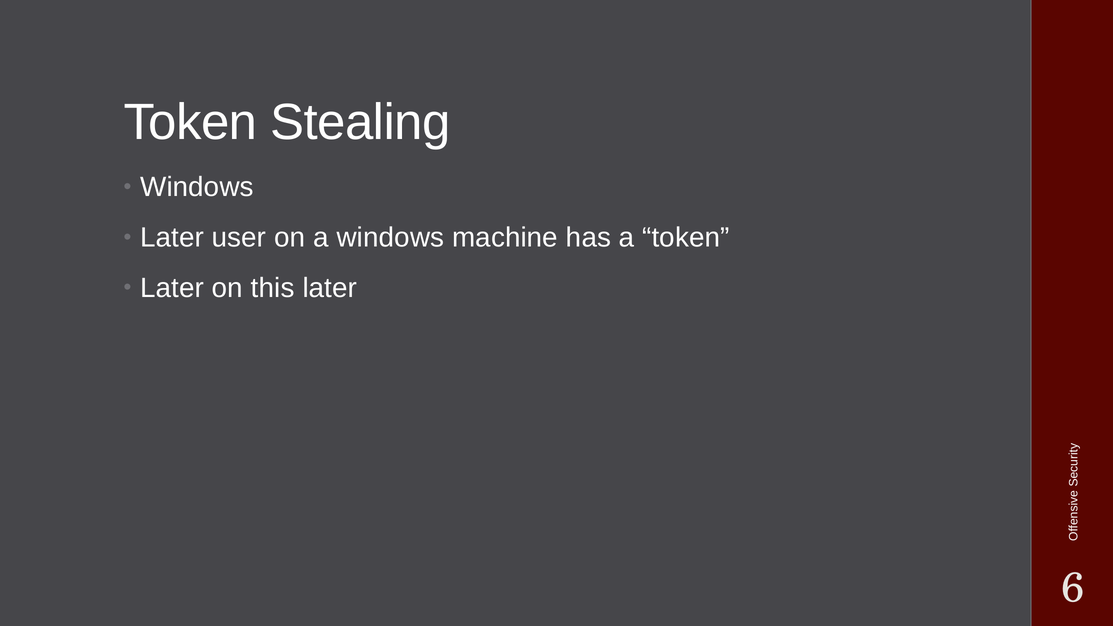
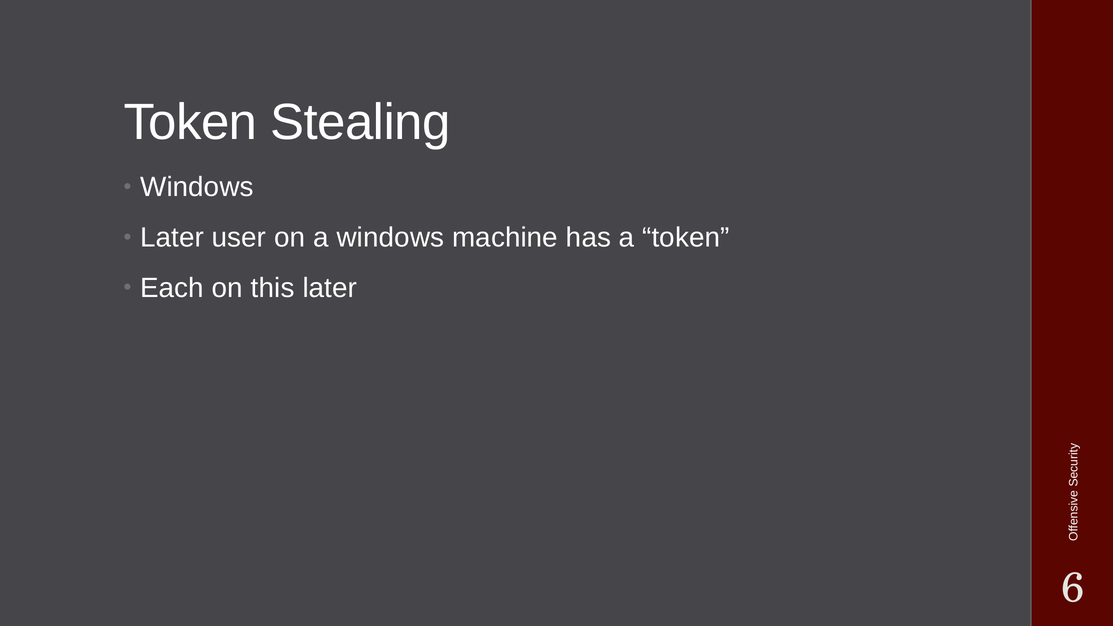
Later: Later -> Each (172, 288)
